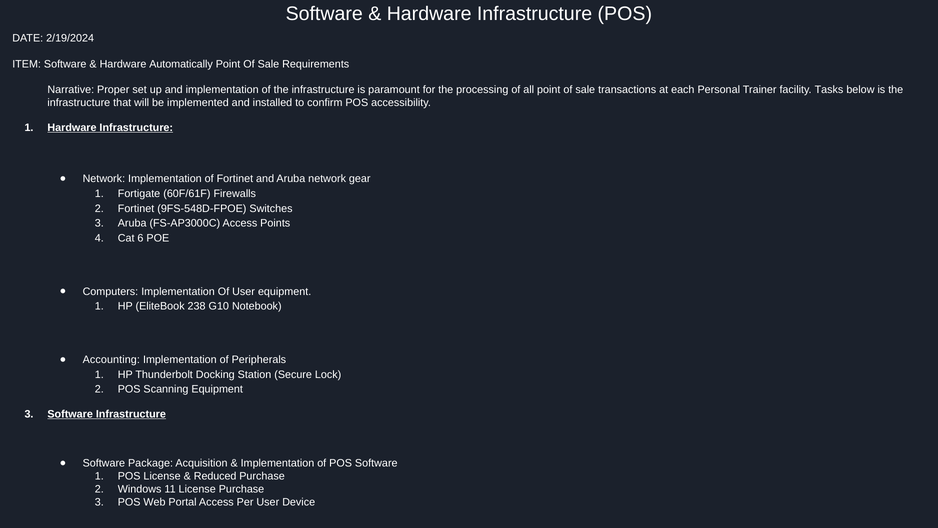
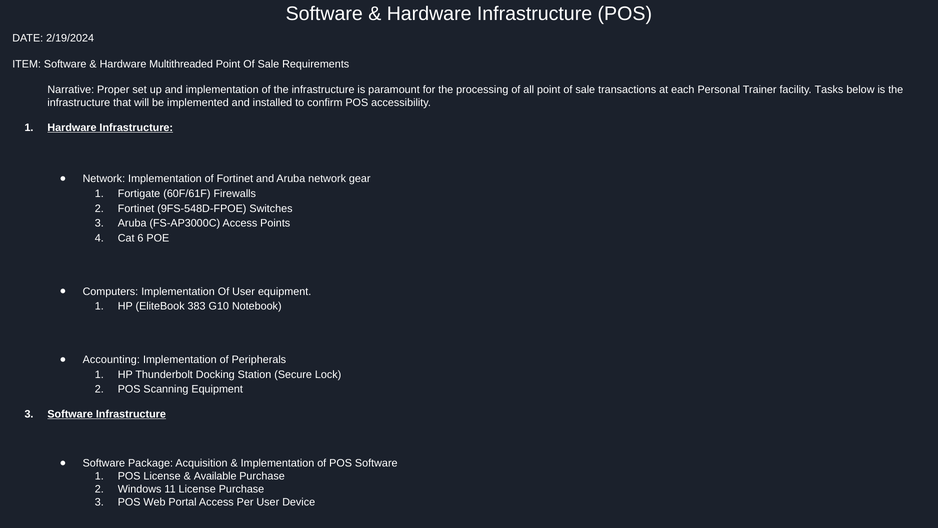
Automatically: Automatically -> Multithreaded (181, 64)
238: 238 -> 383 (197, 306)
Reduced: Reduced -> Available (215, 476)
